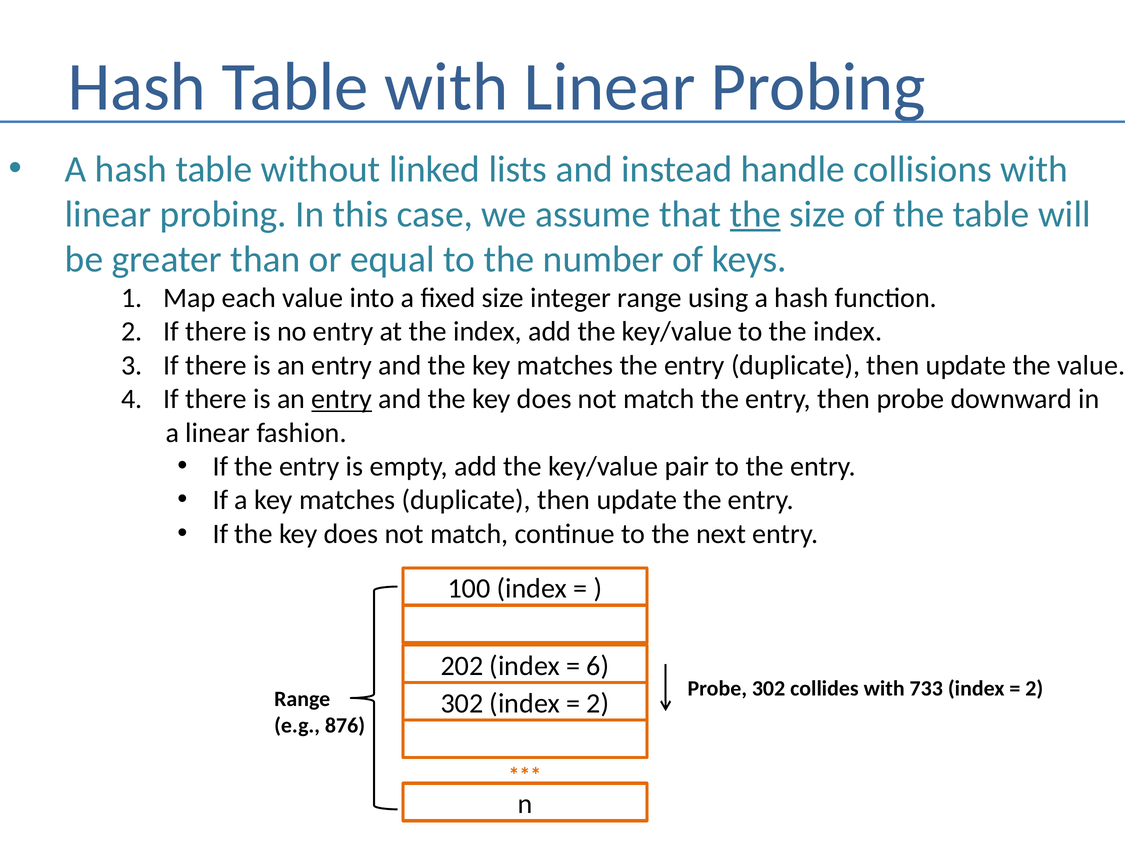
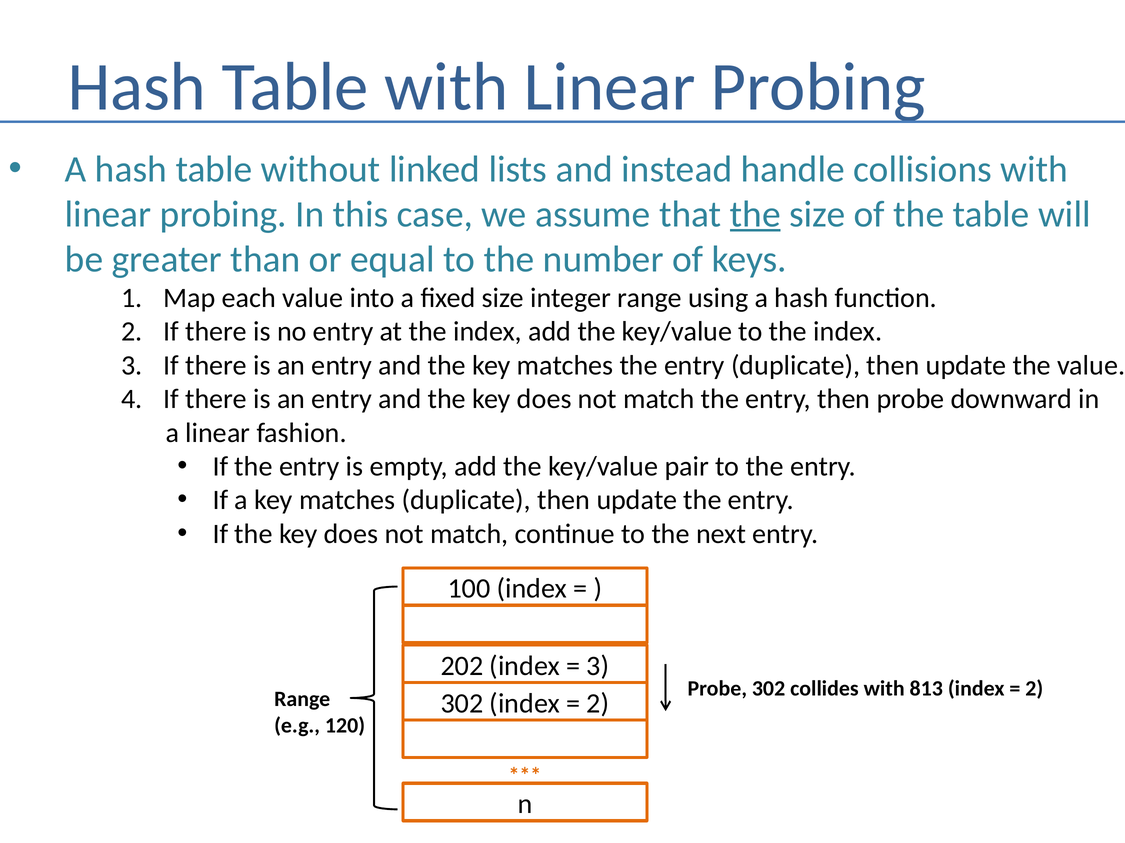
entry underline: present -> none (342, 399)
6: 6 -> 3 (598, 666)
733: 733 -> 813 (926, 689)
876: 876 -> 120 (345, 726)
